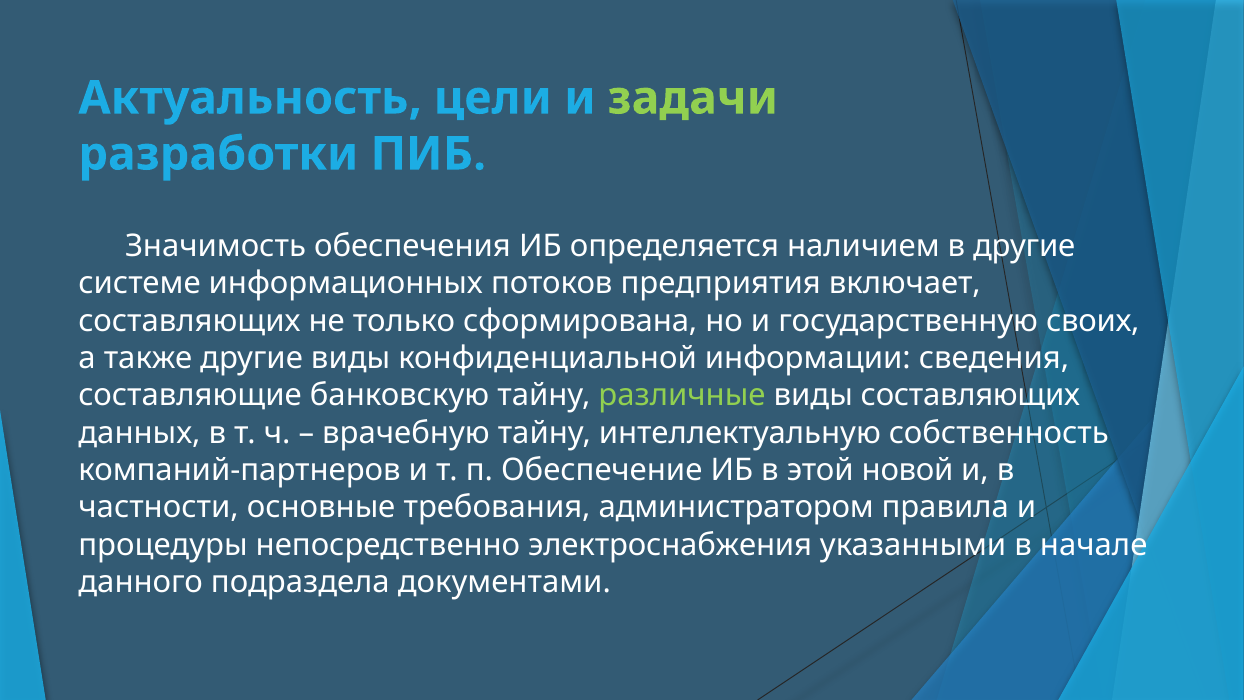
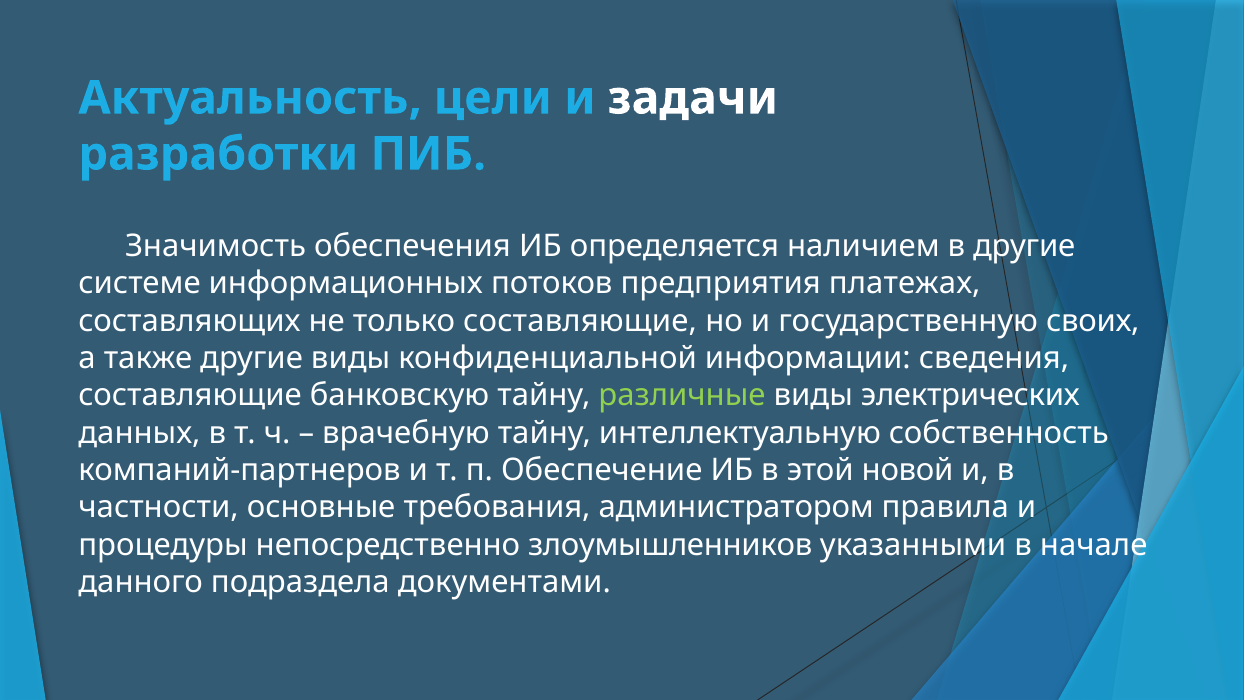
задачи colour: light green -> white (693, 98)
включает: включает -> платежах (905, 283)
только сформирована: сформирована -> составляющие (580, 321)
виды составляющих: составляющих -> электрических (970, 395)
электроснабжения: электроснабжения -> злоумышленников (670, 545)
